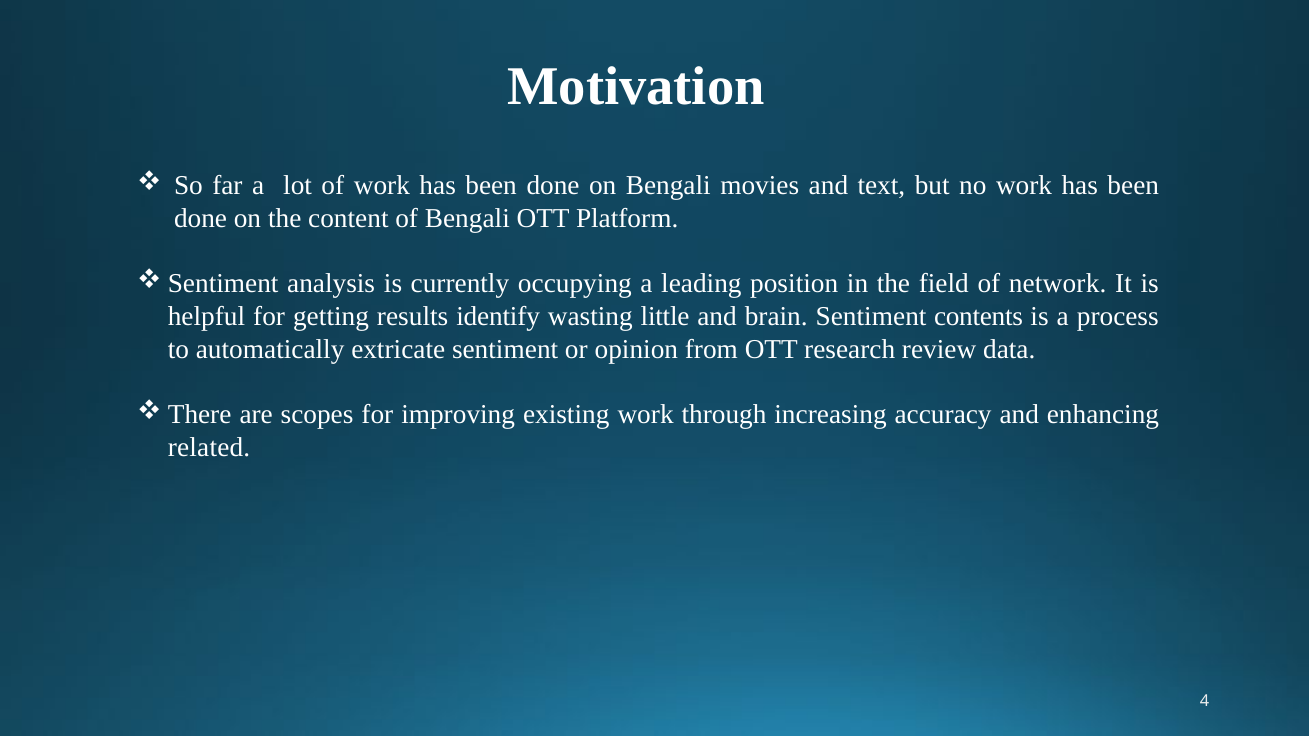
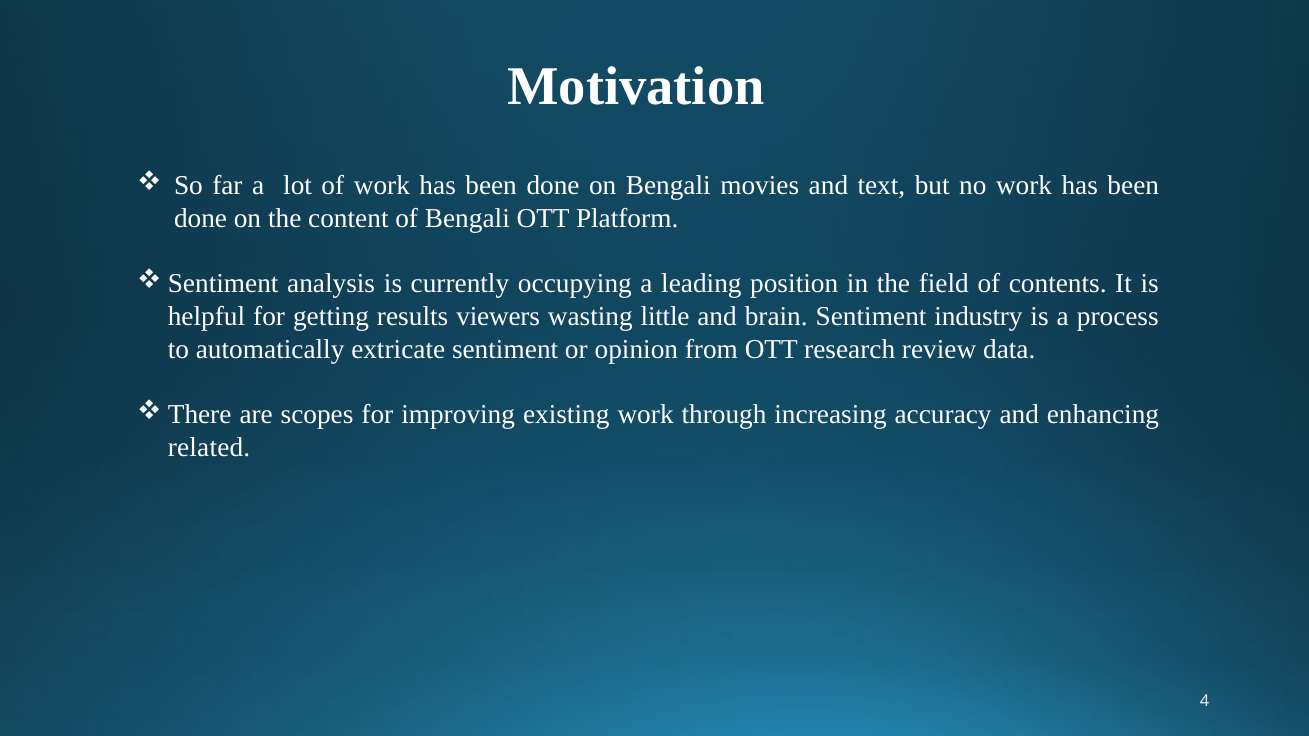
network: network -> contents (1058, 284)
identify: identify -> viewers (498, 317)
contents: contents -> industry (978, 317)
